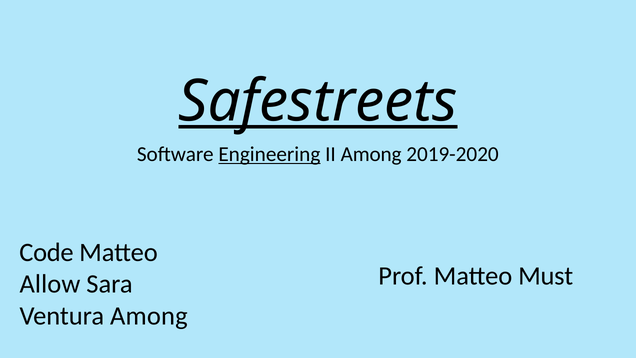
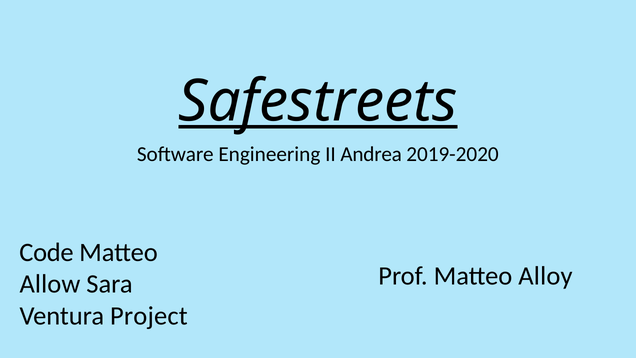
Engineering underline: present -> none (269, 154)
II Among: Among -> Andrea (371, 154)
Must: Must -> Alloy (545, 276)
Ventura Among: Among -> Project (149, 316)
